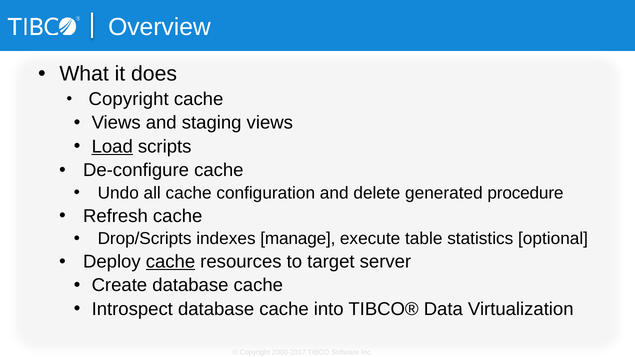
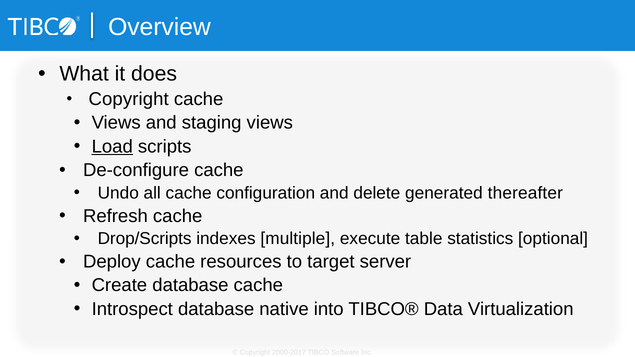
procedure: procedure -> thereafter (525, 193)
manage: manage -> multiple (298, 239)
cache underline: present -> none (170, 262)
Introspect database cache: cache -> native (284, 309)
